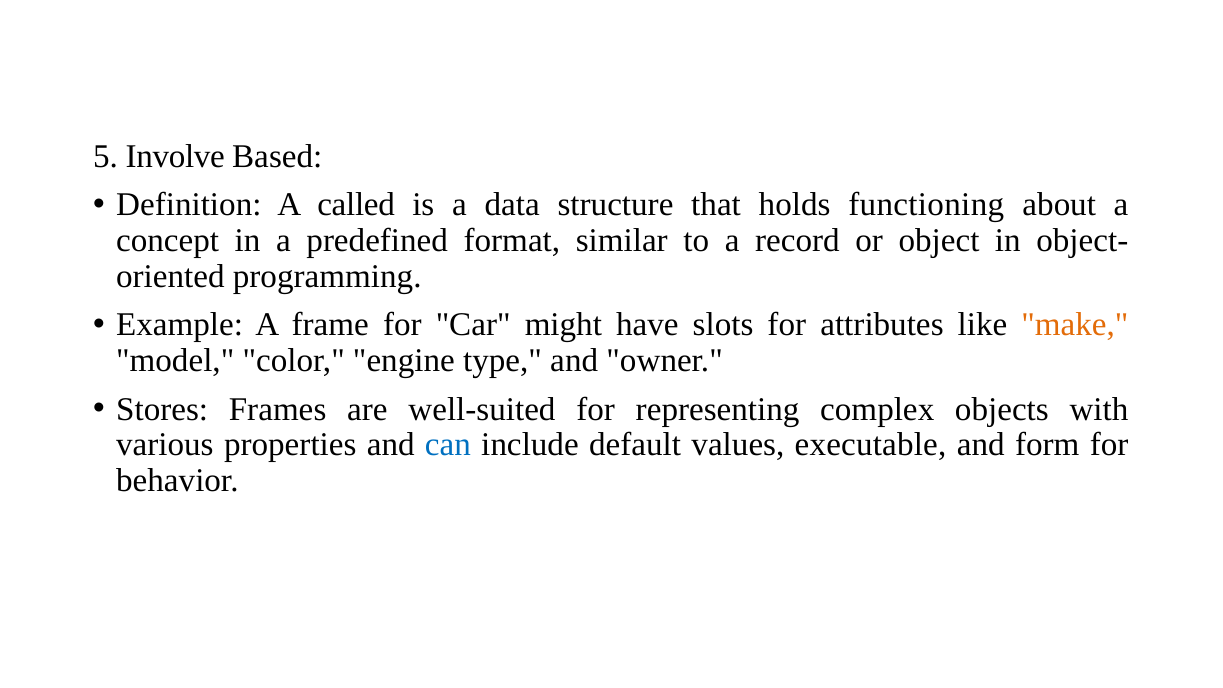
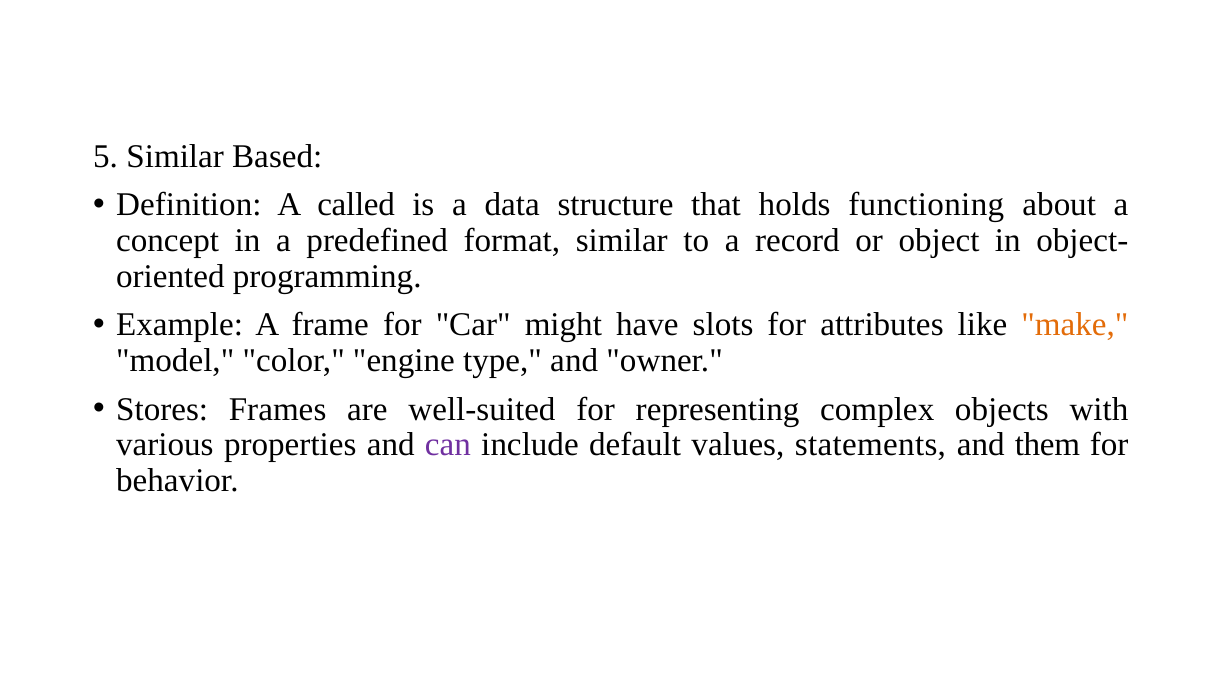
5 Involve: Involve -> Similar (175, 157)
can colour: blue -> purple (448, 445)
executable: executable -> statements (870, 445)
form: form -> them (1047, 445)
